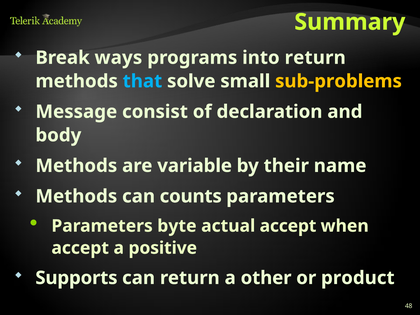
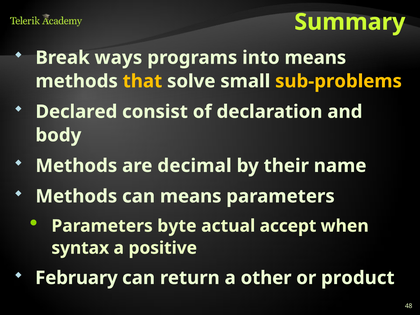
into return: return -> means (315, 58)
that colour: light blue -> yellow (142, 81)
Message: Message -> Declared (76, 112)
variable: variable -> decimal (194, 166)
can counts: counts -> means (191, 196)
accept: accept -> syntax (80, 248)
Supports: Supports -> February (76, 278)
